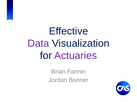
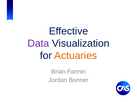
Actuaries colour: purple -> orange (76, 56)
